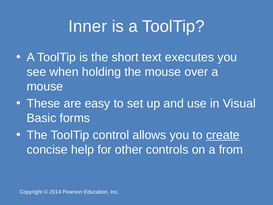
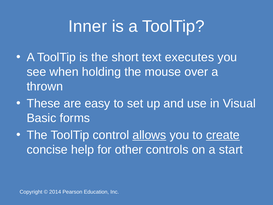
mouse: mouse -> thrown (45, 86)
allows underline: none -> present (149, 135)
from: from -> start (231, 150)
